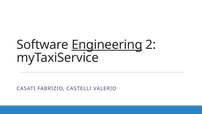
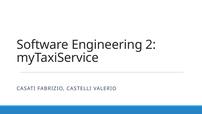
Engineering underline: present -> none (107, 45)
